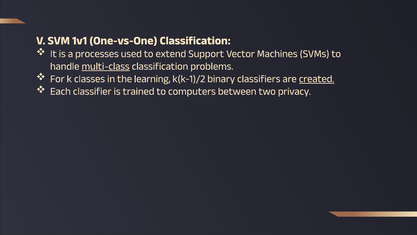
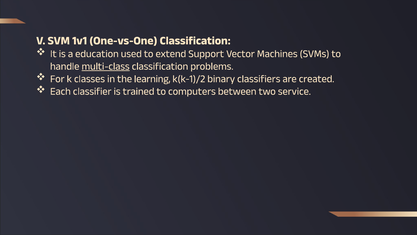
processes: processes -> education (97, 54)
created underline: present -> none (317, 79)
privacy: privacy -> service (294, 91)
